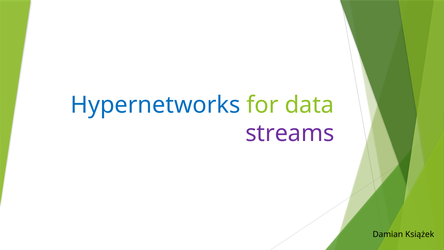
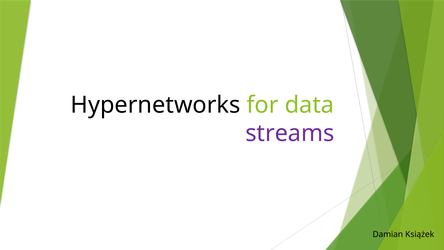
Hypernetworks colour: blue -> black (156, 105)
